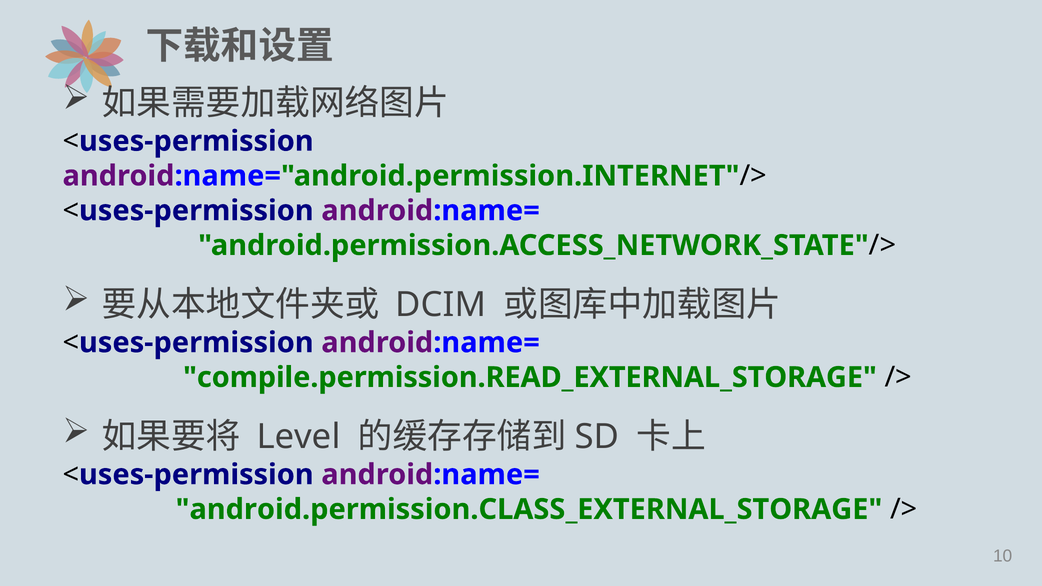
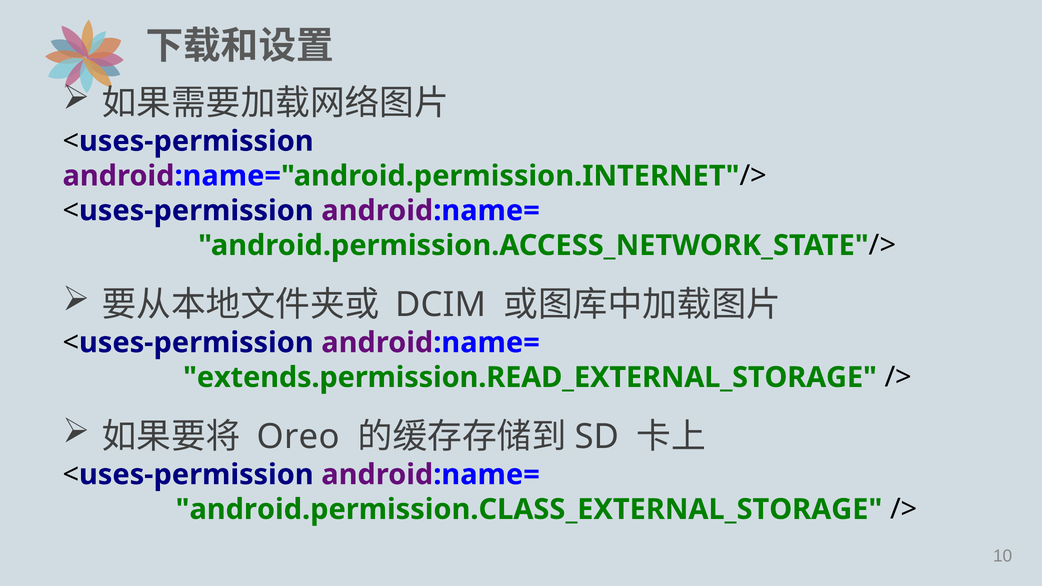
compile.permission.READ_EXTERNAL_STORAGE: compile.permission.READ_EXTERNAL_STORAGE -> extends.permission.READ_EXTERNAL_STORAGE (530, 377)
Level: Level -> Oreo (298, 437)
